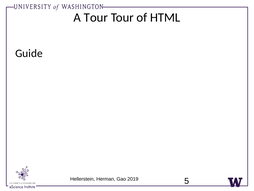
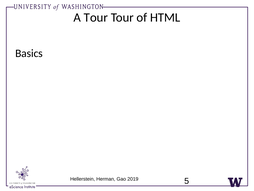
Guide: Guide -> Basics (29, 53)
